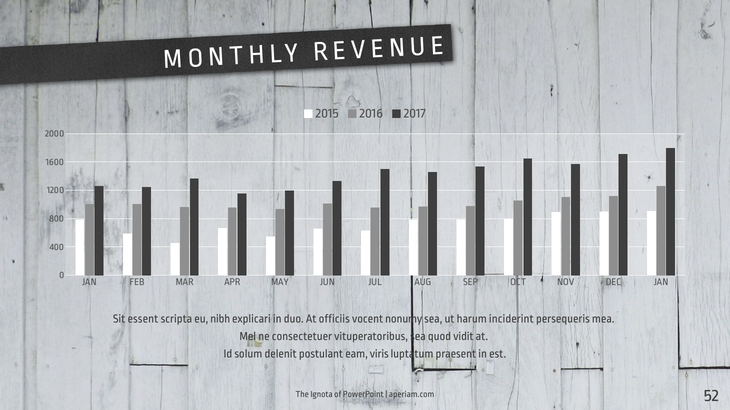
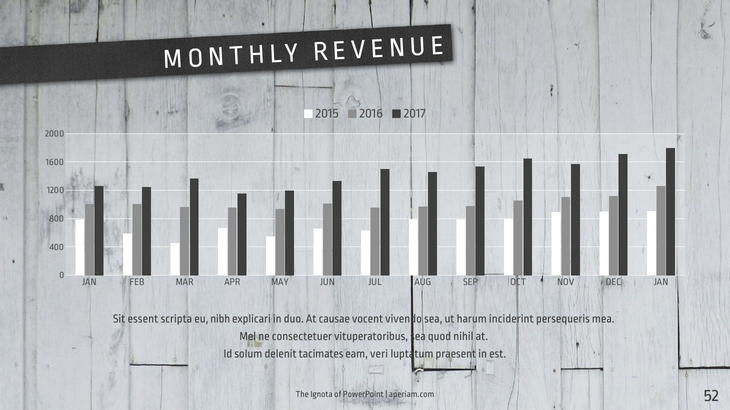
officiis: officiis -> causae (334, 319)
nonumy: nonumy -> vivendo (404, 319)
vidit: vidit -> nihil (463, 337)
postulant: postulant -> tacimates (321, 354)
viris: viris -> veri (379, 354)
